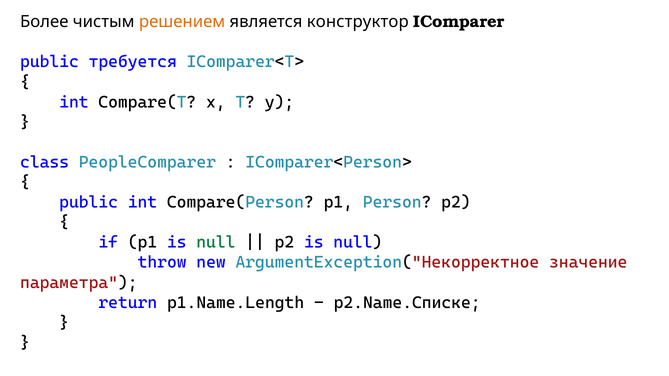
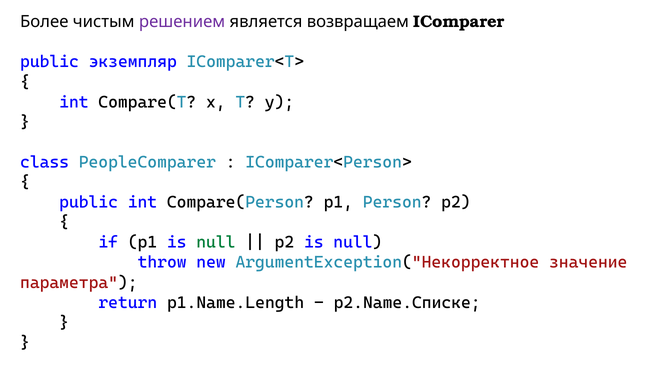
решением colour: orange -> purple (182, 22)
конструктор: конструктор -> возвращаем (358, 22)
требуется: требуется -> экземпляр (133, 62)
